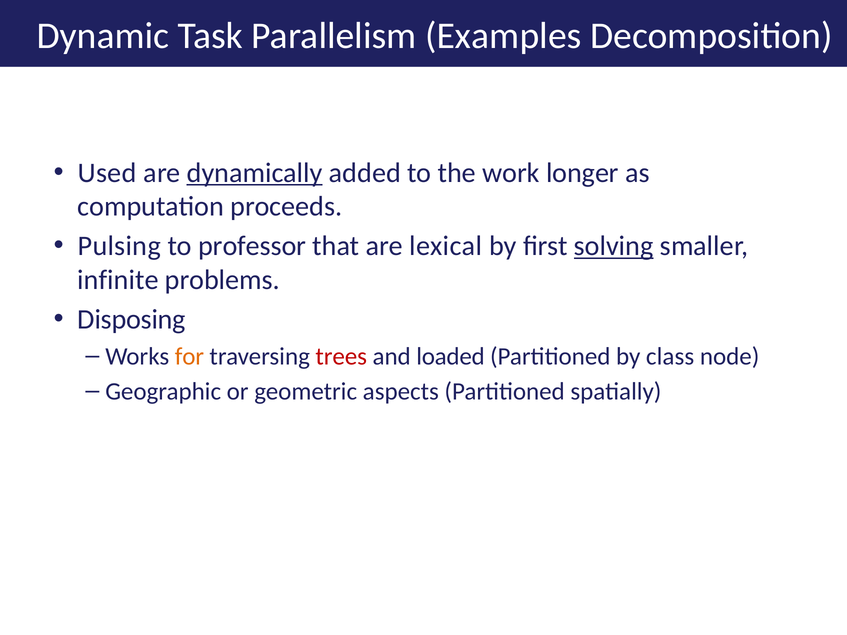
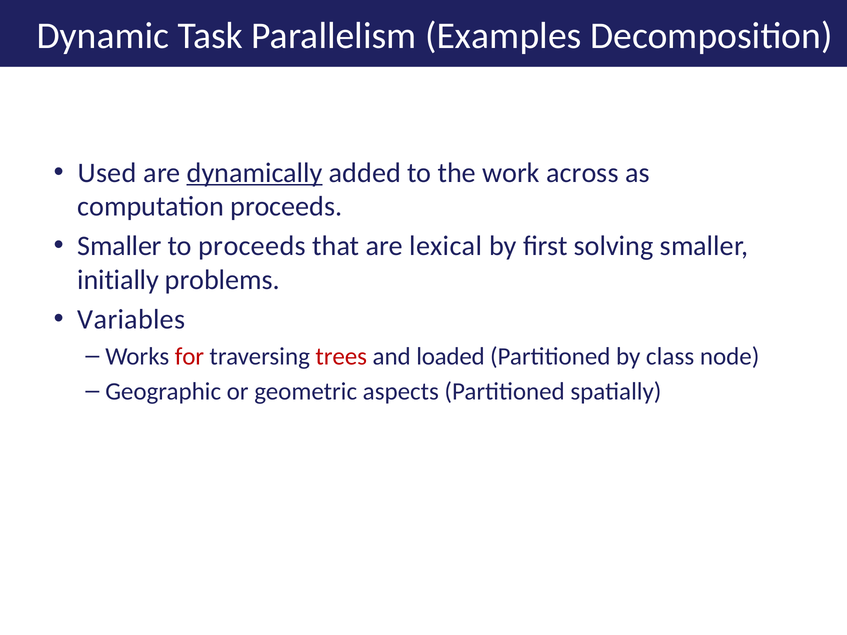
longer: longer -> across (582, 173)
Pulsing: Pulsing -> Smaller (120, 246)
to professor: professor -> proceeds (252, 246)
solving underline: present -> none (614, 246)
infinite: infinite -> initially (118, 280)
Disposing: Disposing -> Variables (131, 320)
for colour: orange -> red (189, 356)
